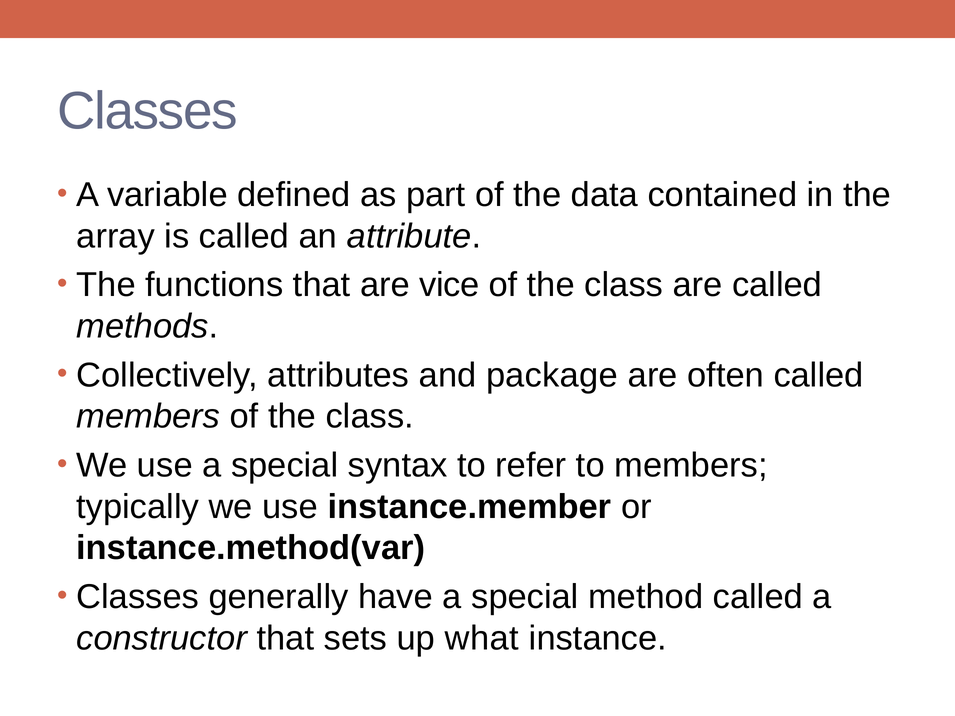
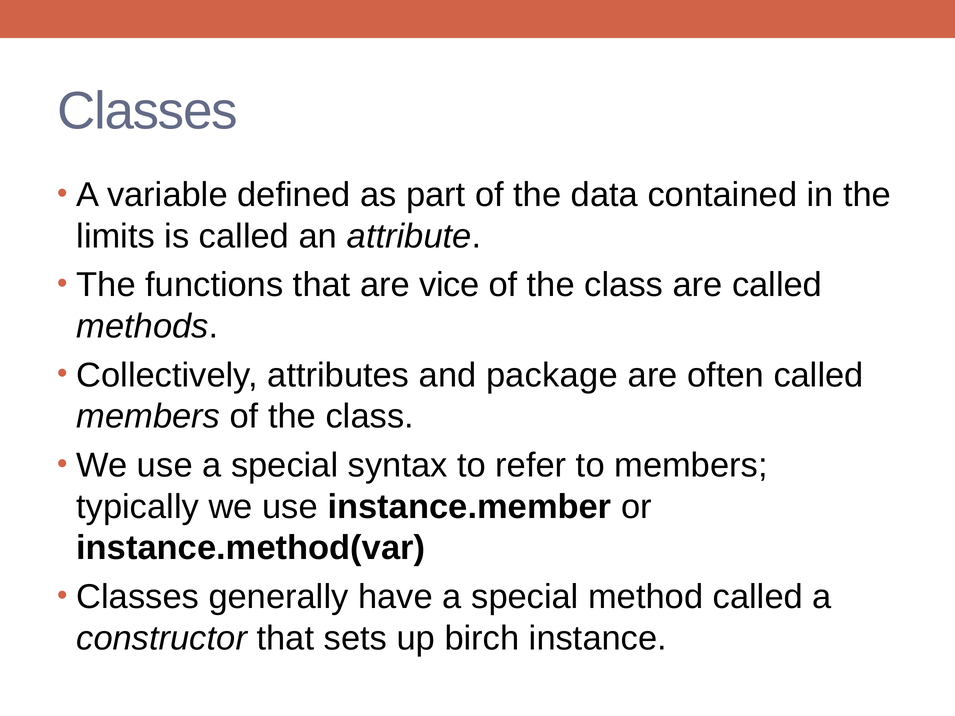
array: array -> limits (116, 236)
what: what -> birch (482, 638)
